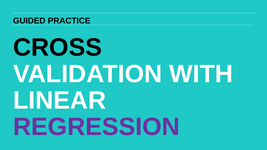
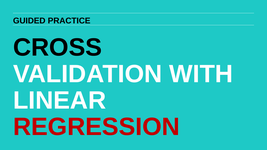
REGRESSION colour: purple -> red (96, 127)
